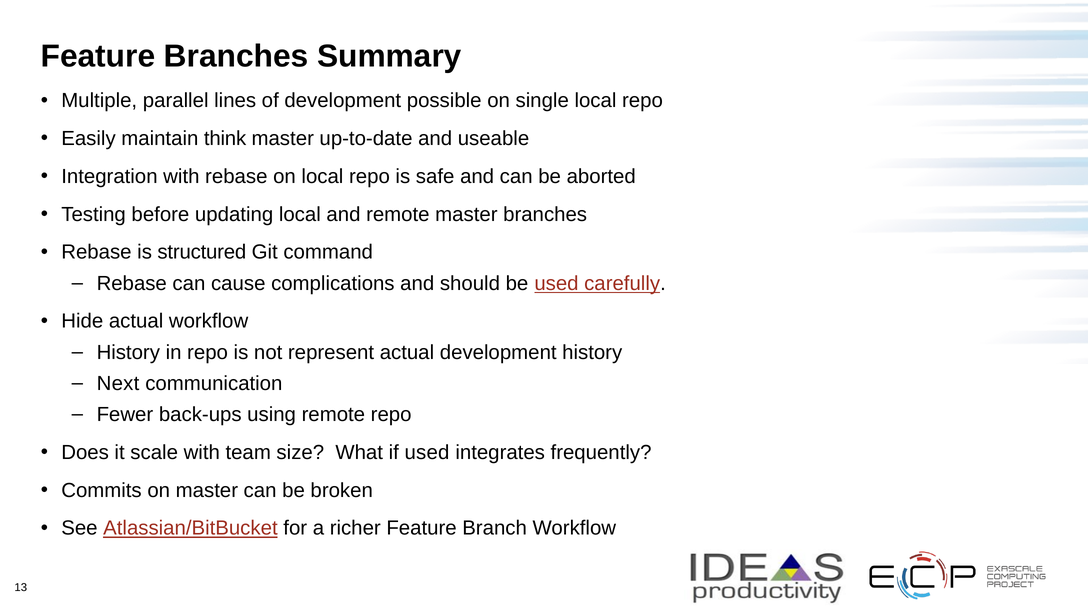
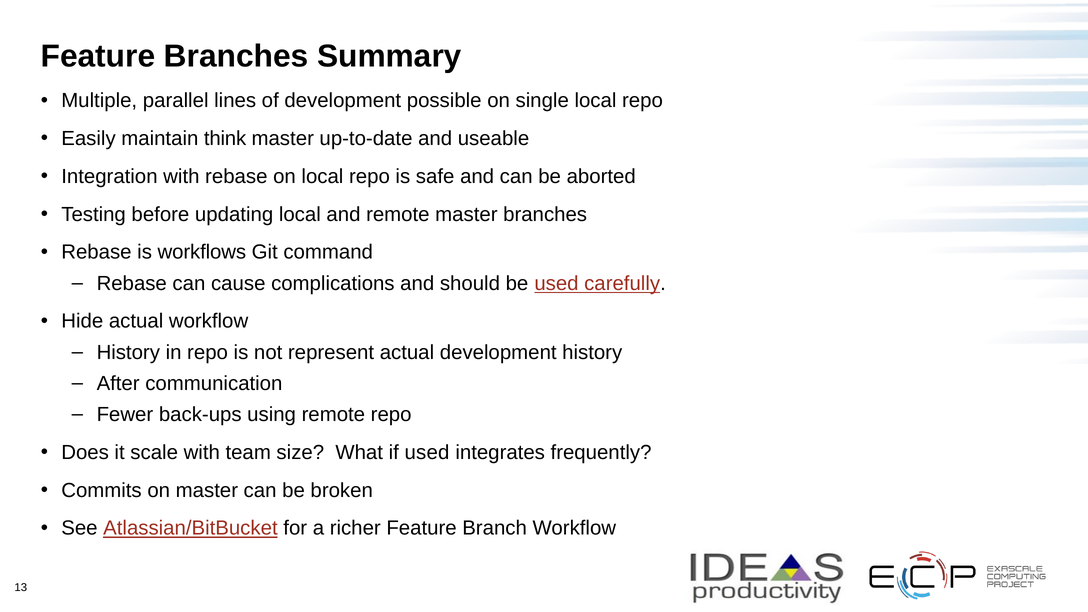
structured: structured -> workflows (202, 252)
Next: Next -> After (118, 384)
